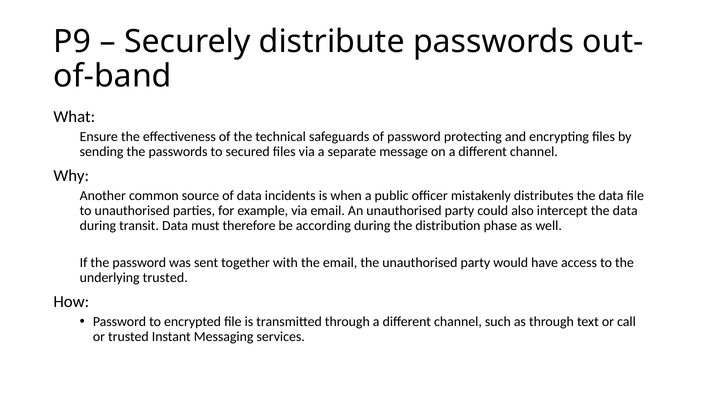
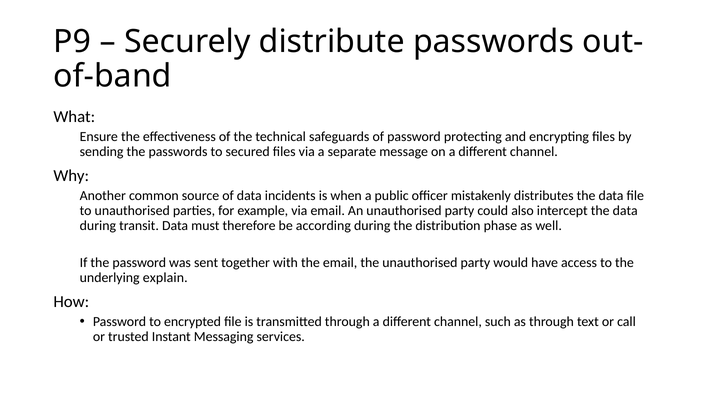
underlying trusted: trusted -> explain (165, 278)
